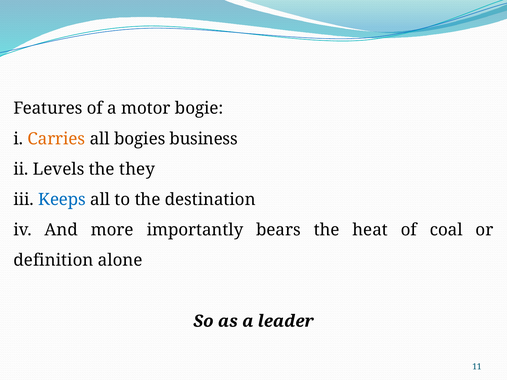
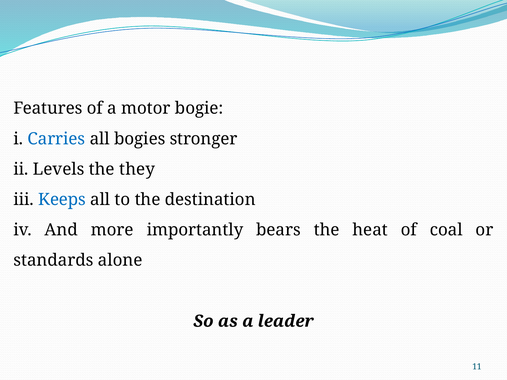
Carries colour: orange -> blue (56, 139)
business: business -> stronger (204, 139)
definition: definition -> standards (53, 261)
